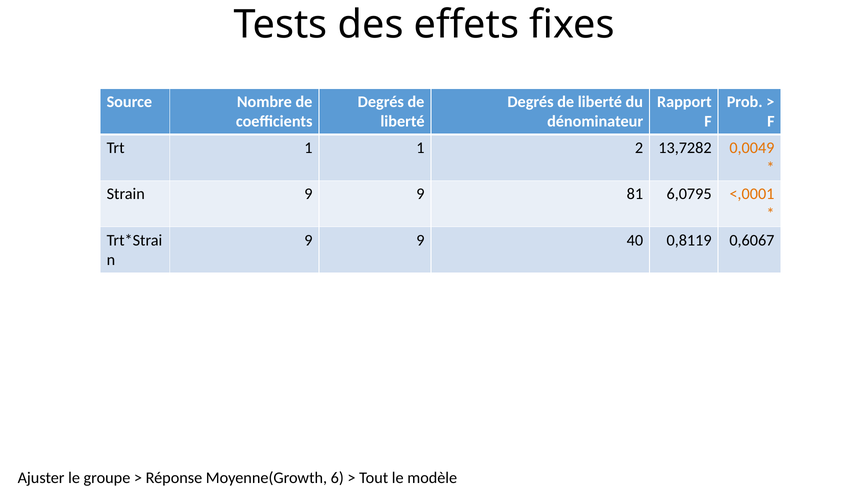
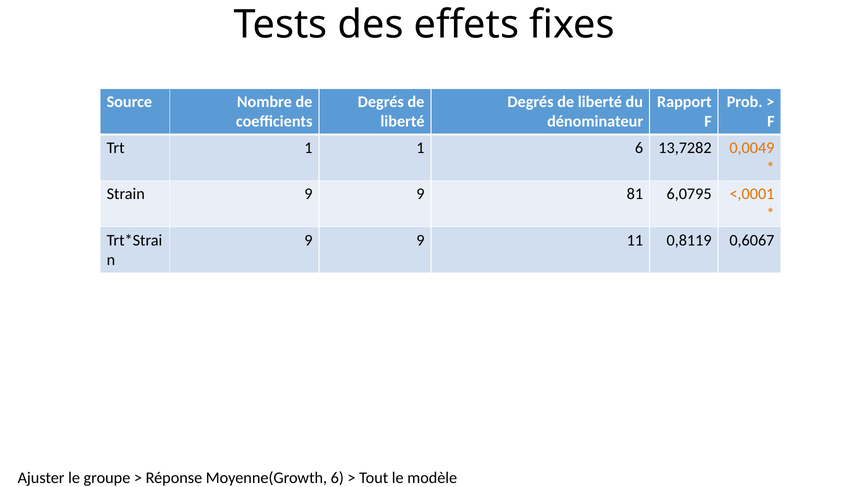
1 2: 2 -> 6 (639, 148)
40: 40 -> 11 (635, 240)
